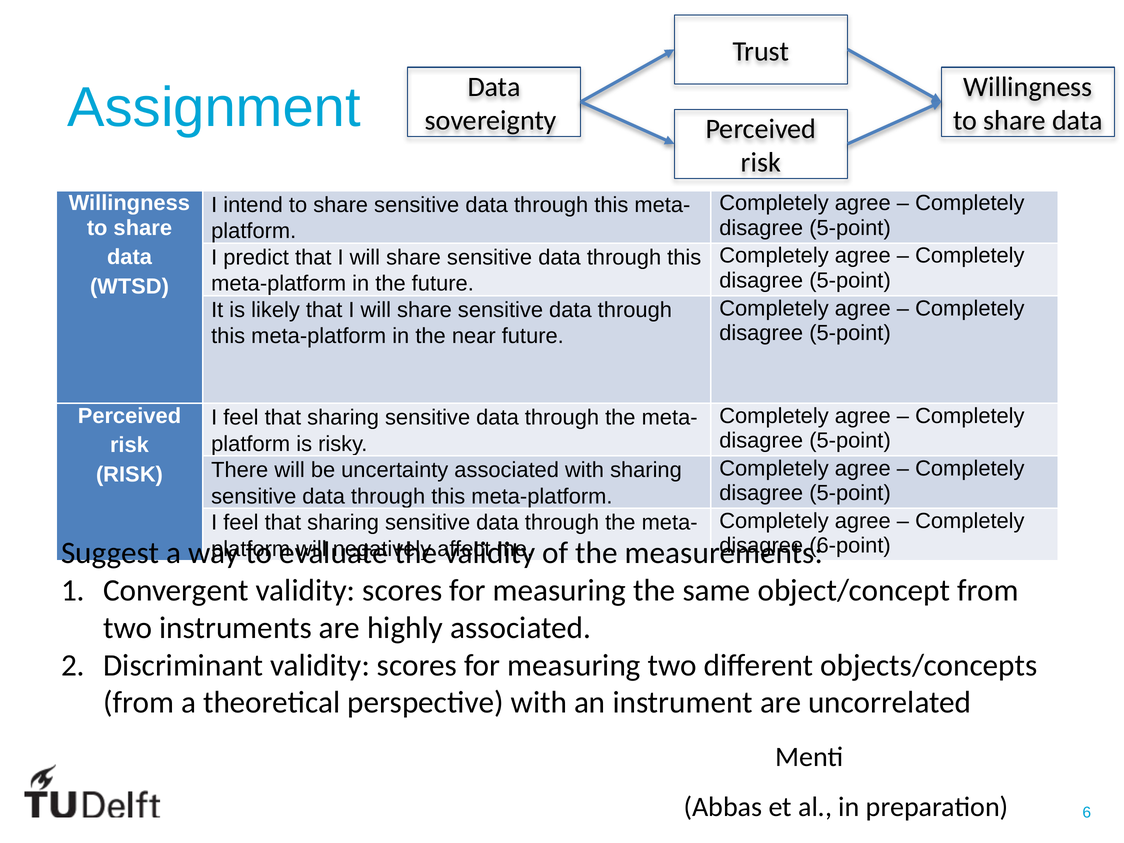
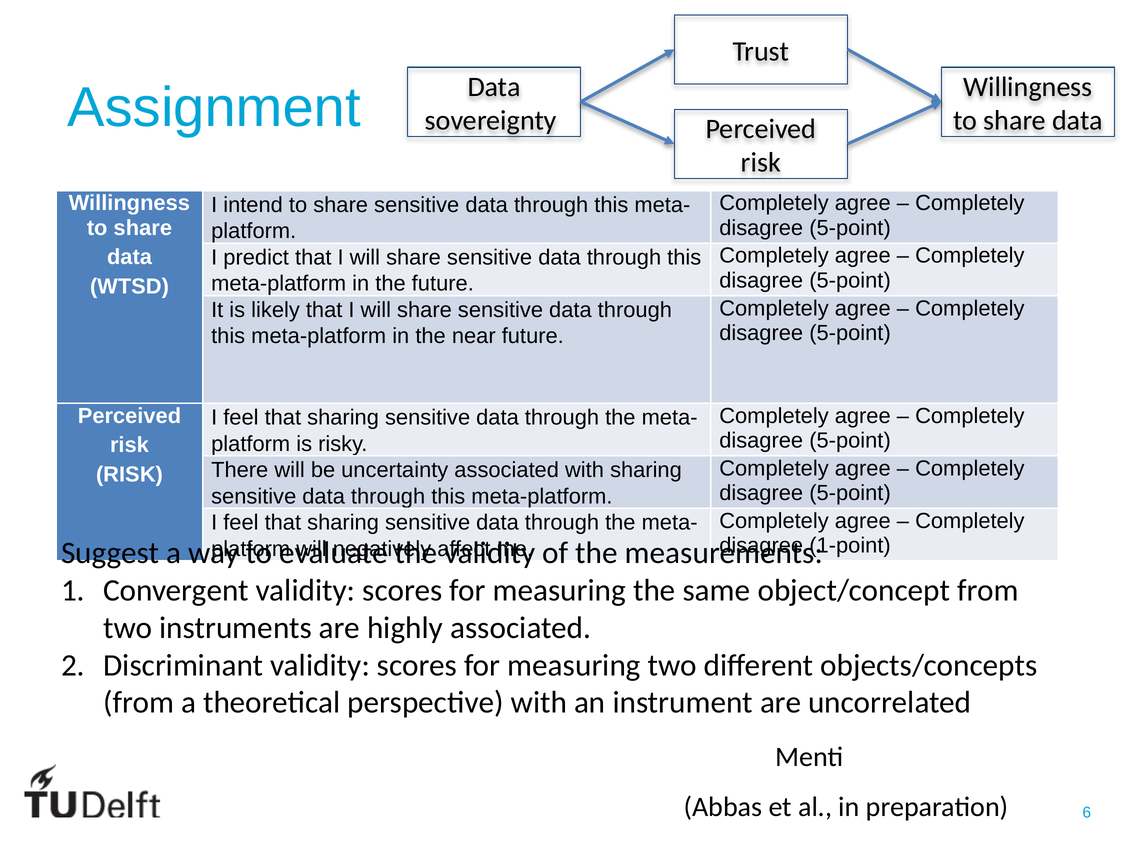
6-point: 6-point -> 1-point (850, 546)
